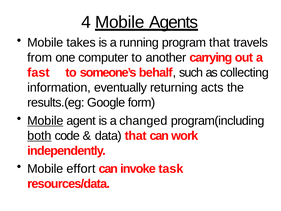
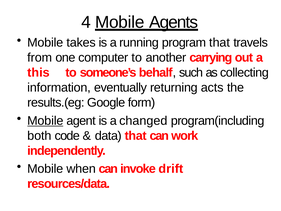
fast: fast -> this (39, 73)
both underline: present -> none (39, 136)
effort: effort -> when (81, 169)
task: task -> drift (171, 169)
